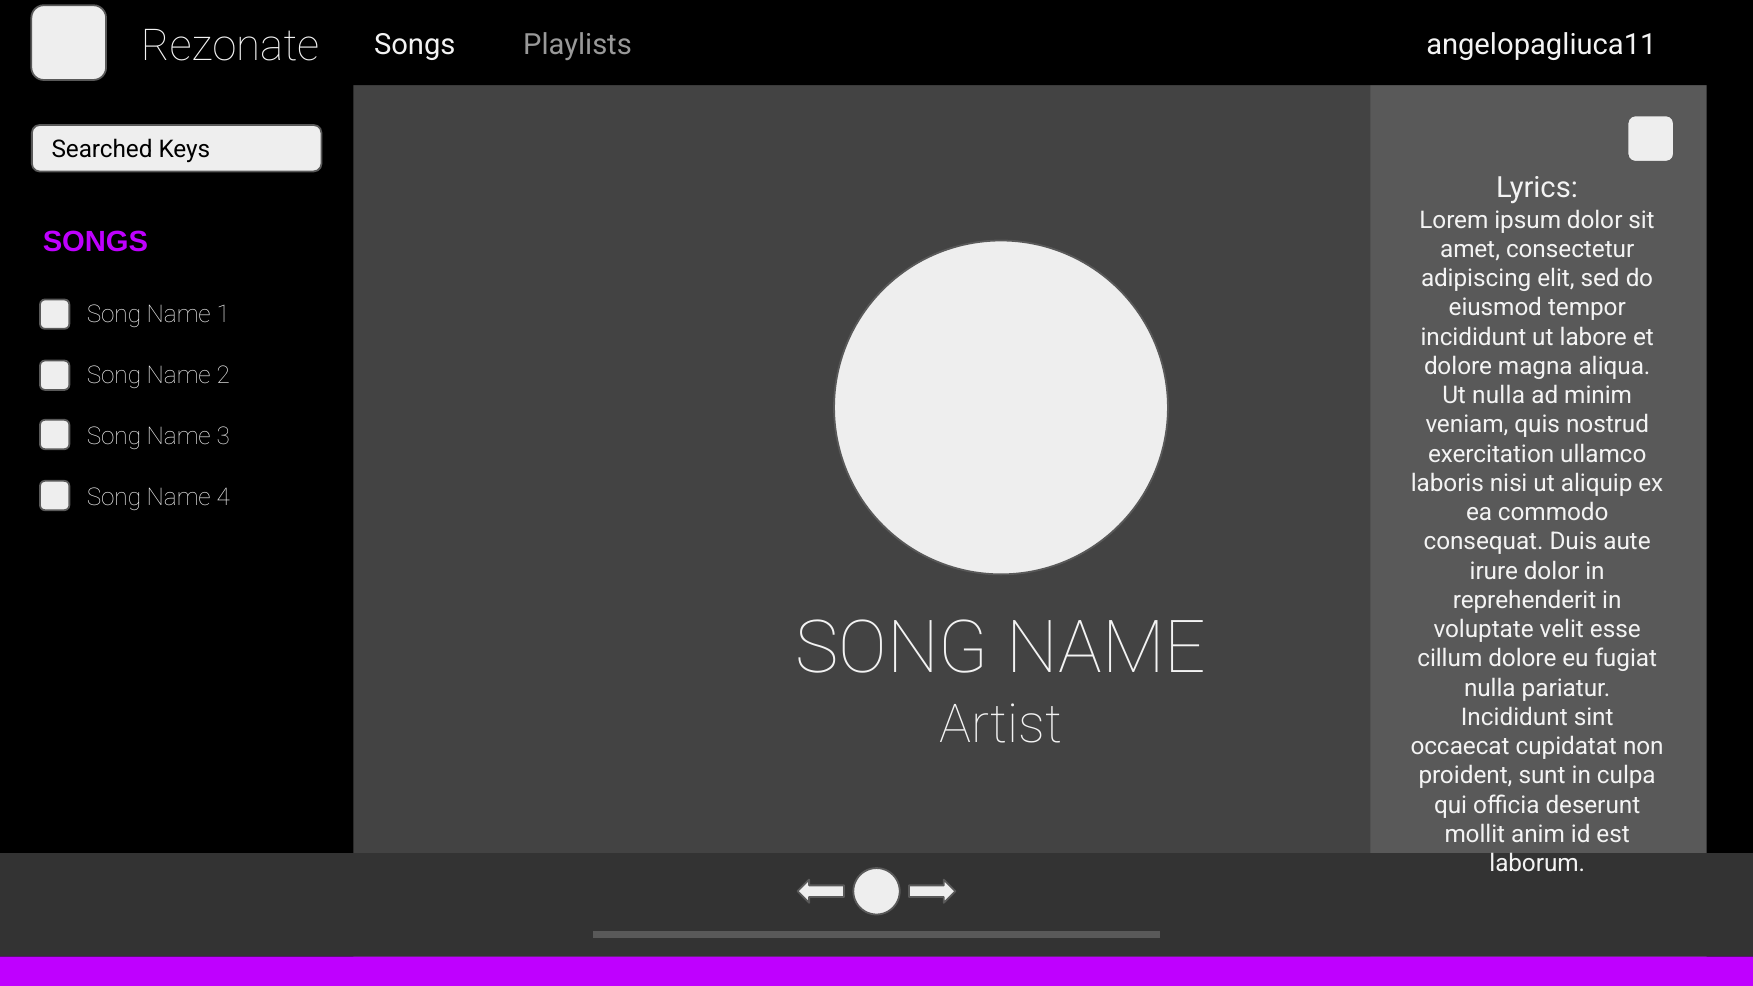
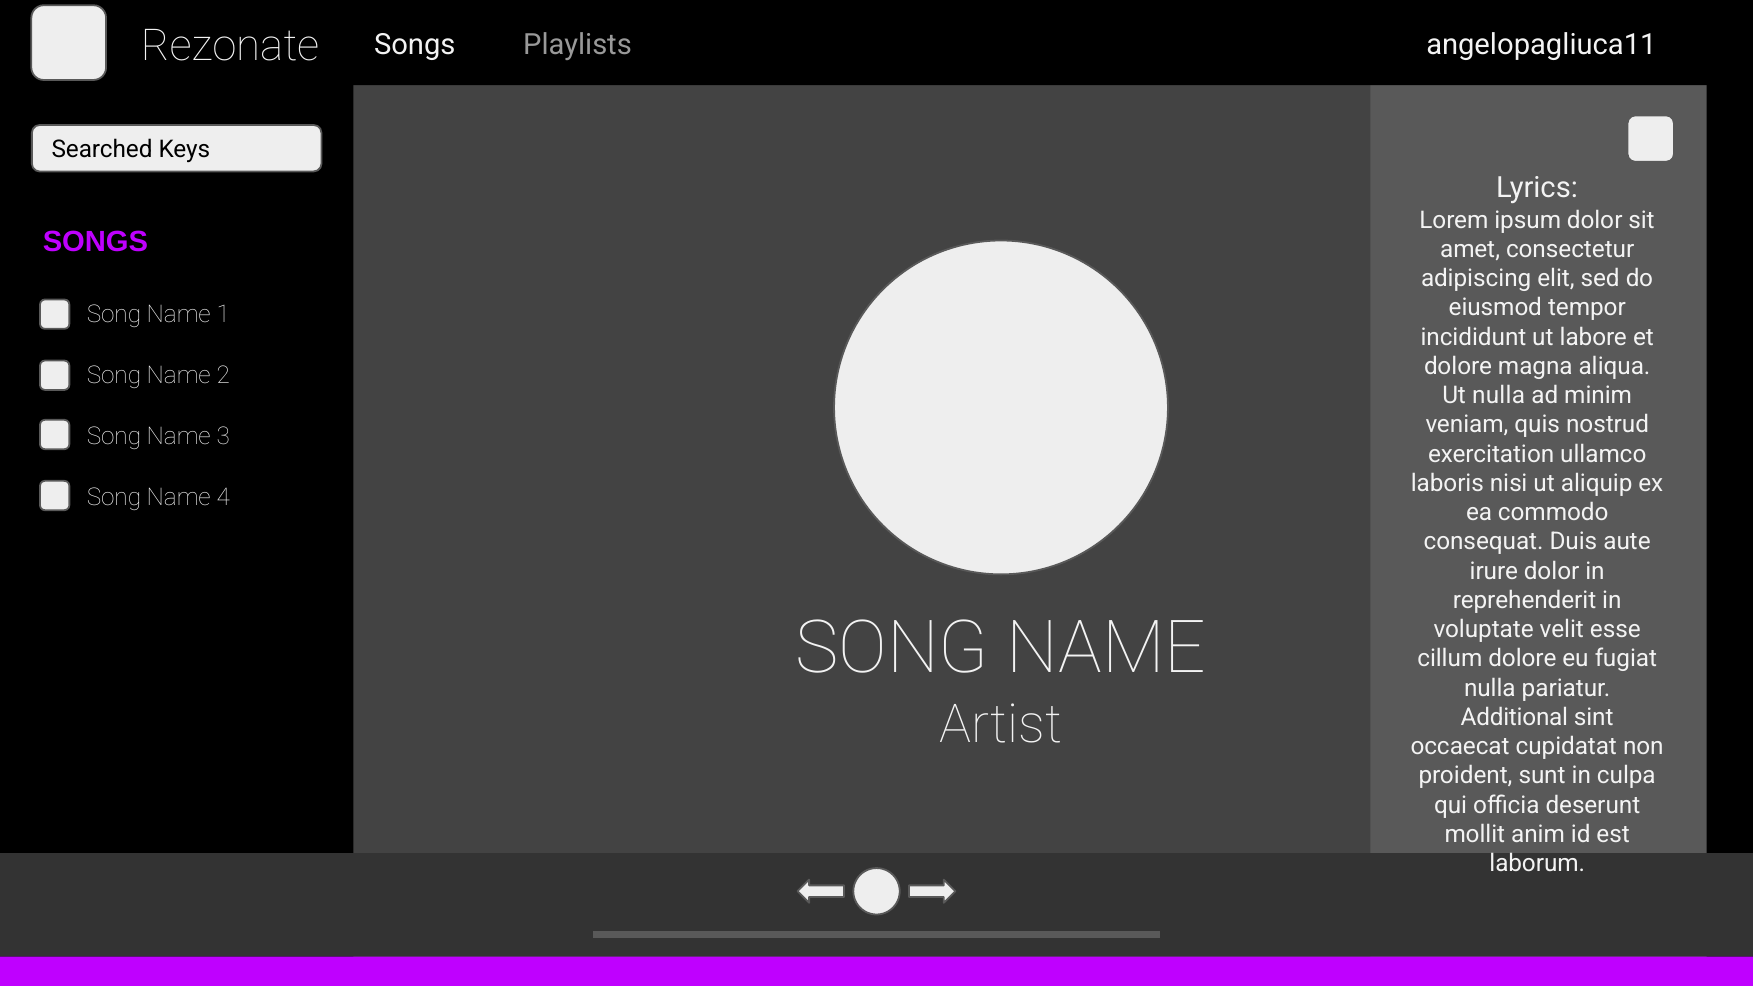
Incididunt: Incididunt -> Additional (1514, 717)
